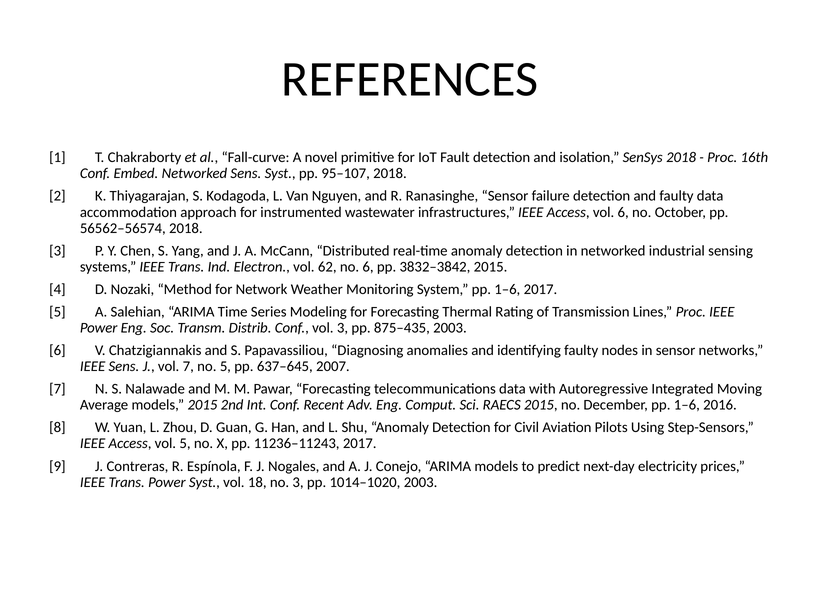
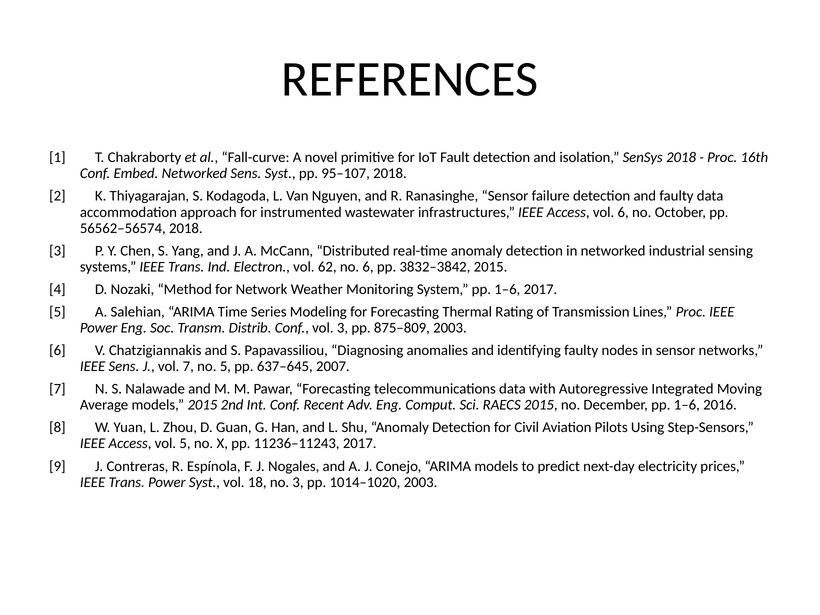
875–435: 875–435 -> 875–809 (402, 328)
